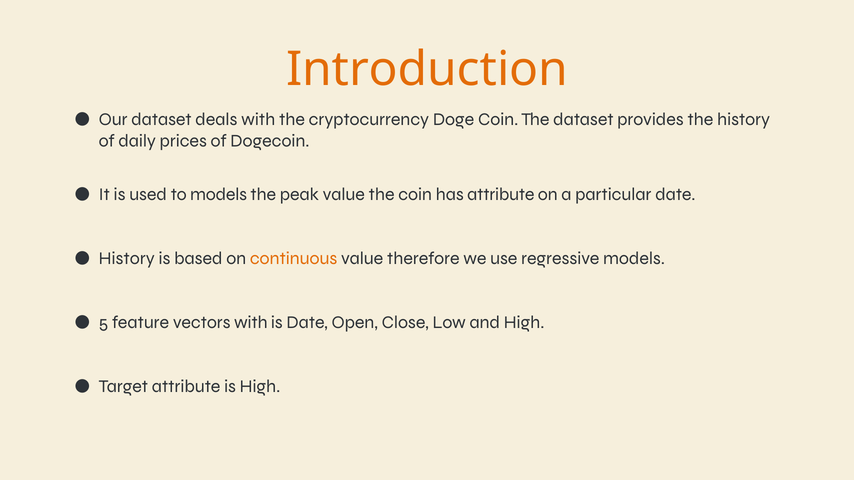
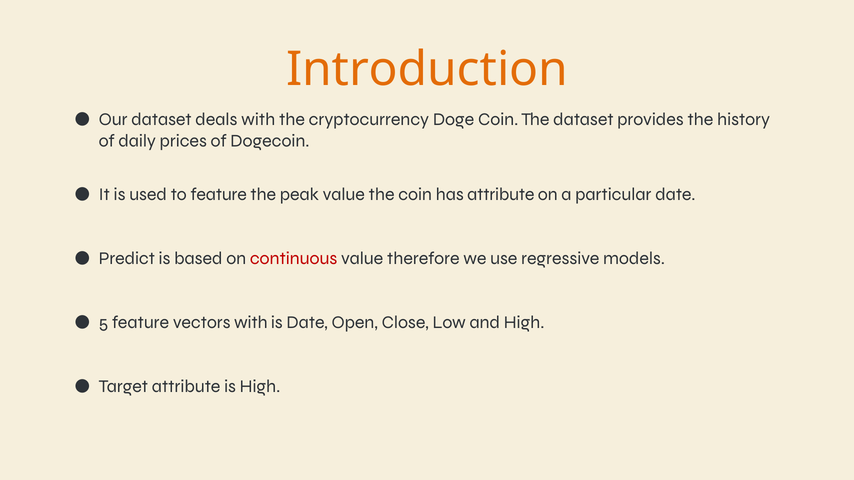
to models: models -> feature (219, 194)
History: History -> Predict (127, 258)
continuous colour: orange -> red (294, 258)
